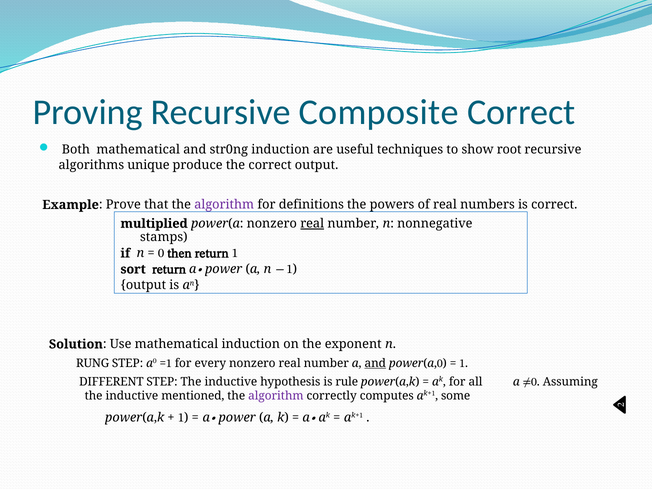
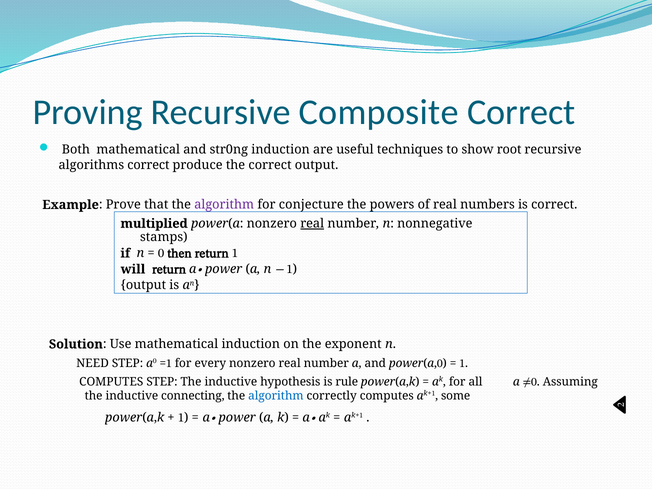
algorithms unique: unique -> correct (148, 165)
definitions: definitions -> conjecture (311, 205)
sort: sort -> will (133, 269)
RUNG: RUNG -> NEED (93, 363)
and underline: present -> none (375, 363)
DIFFERENT: DIFFERENT -> COMPUTES (111, 382)
mentioned: mentioned -> connecting (193, 396)
algorithm colour: purple -> blue (276, 396)
